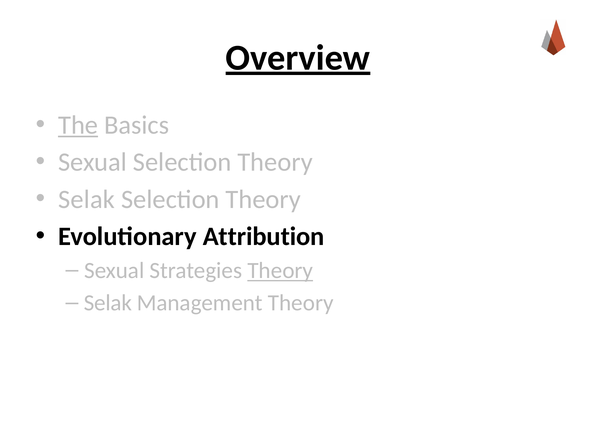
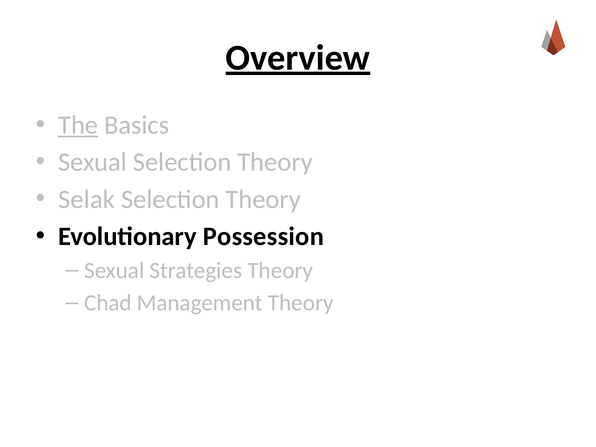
Attribution: Attribution -> Possession (263, 236)
Theory underline: present -> none (280, 271)
Selak: Selak -> Chad (108, 303)
